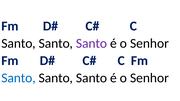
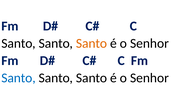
Santo colour: purple -> orange (92, 43)
